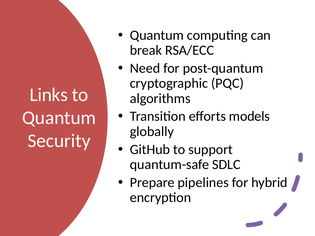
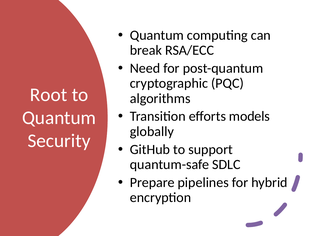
Links: Links -> Root (49, 95)
